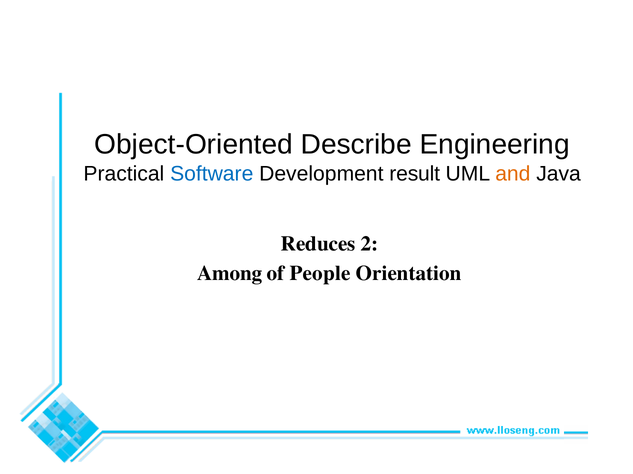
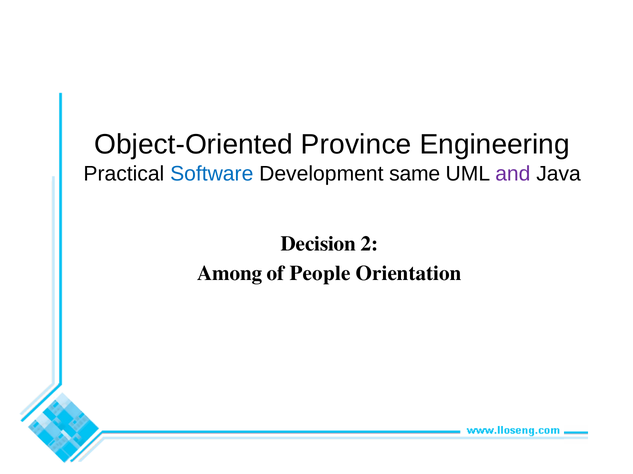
Describe: Describe -> Province (356, 145)
result: result -> same (415, 174)
and colour: orange -> purple (513, 174)
Reduces: Reduces -> Decision (318, 244)
